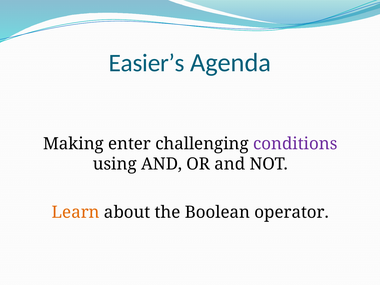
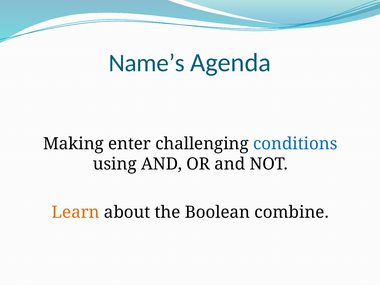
Easier’s: Easier’s -> Name’s (147, 63)
conditions colour: purple -> blue (295, 144)
operator: operator -> combine (292, 212)
